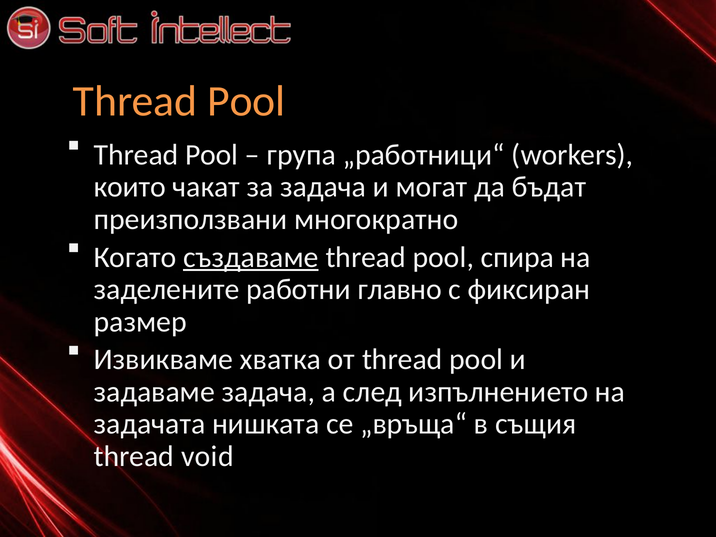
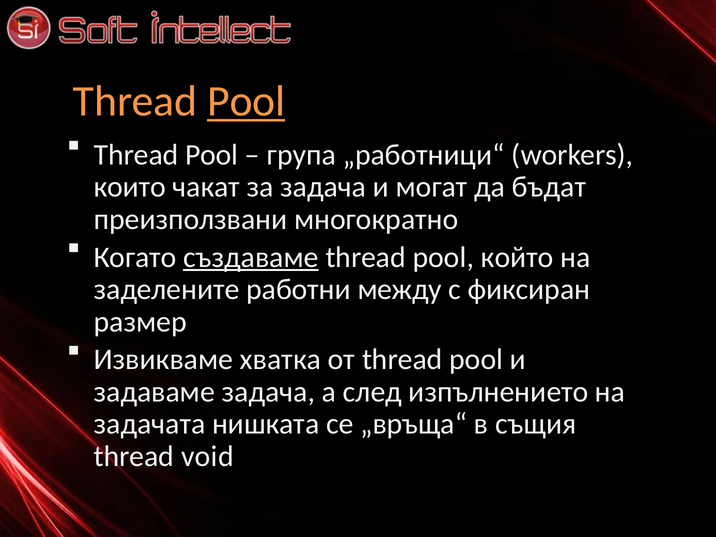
Pool underline: none -> present (246, 102)
спира: спира -> който (517, 257)
главно: главно -> между (400, 289)
